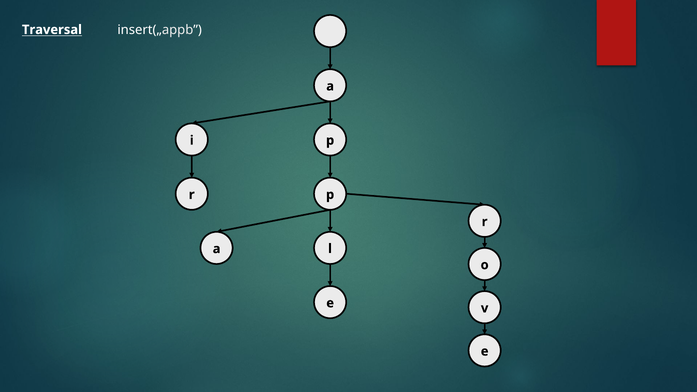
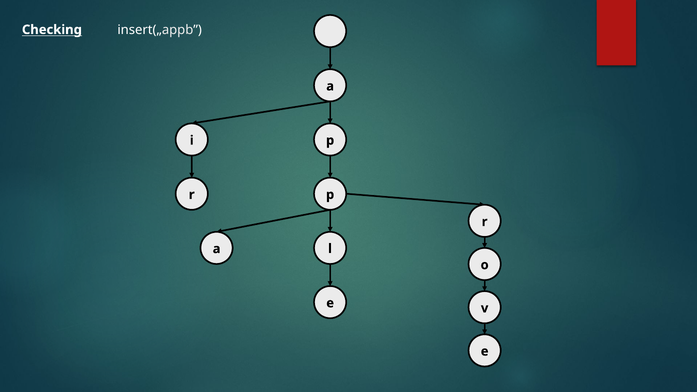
Traversal: Traversal -> Checking (52, 30)
